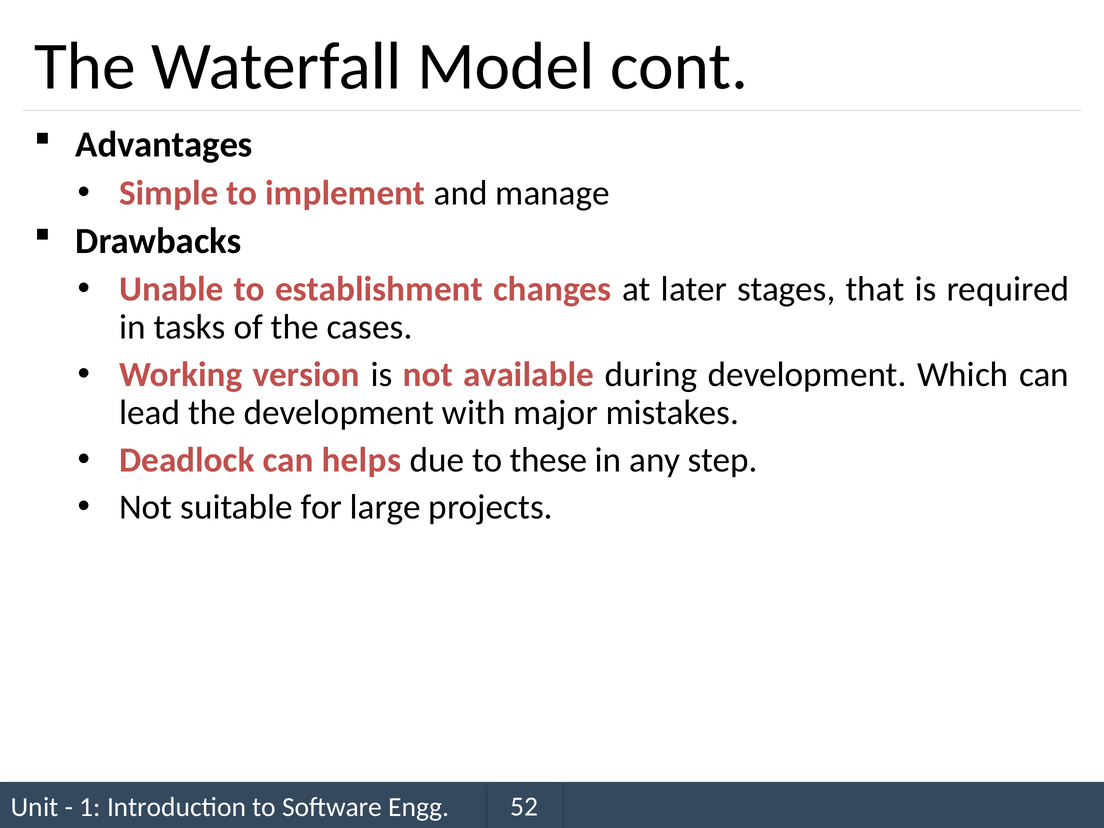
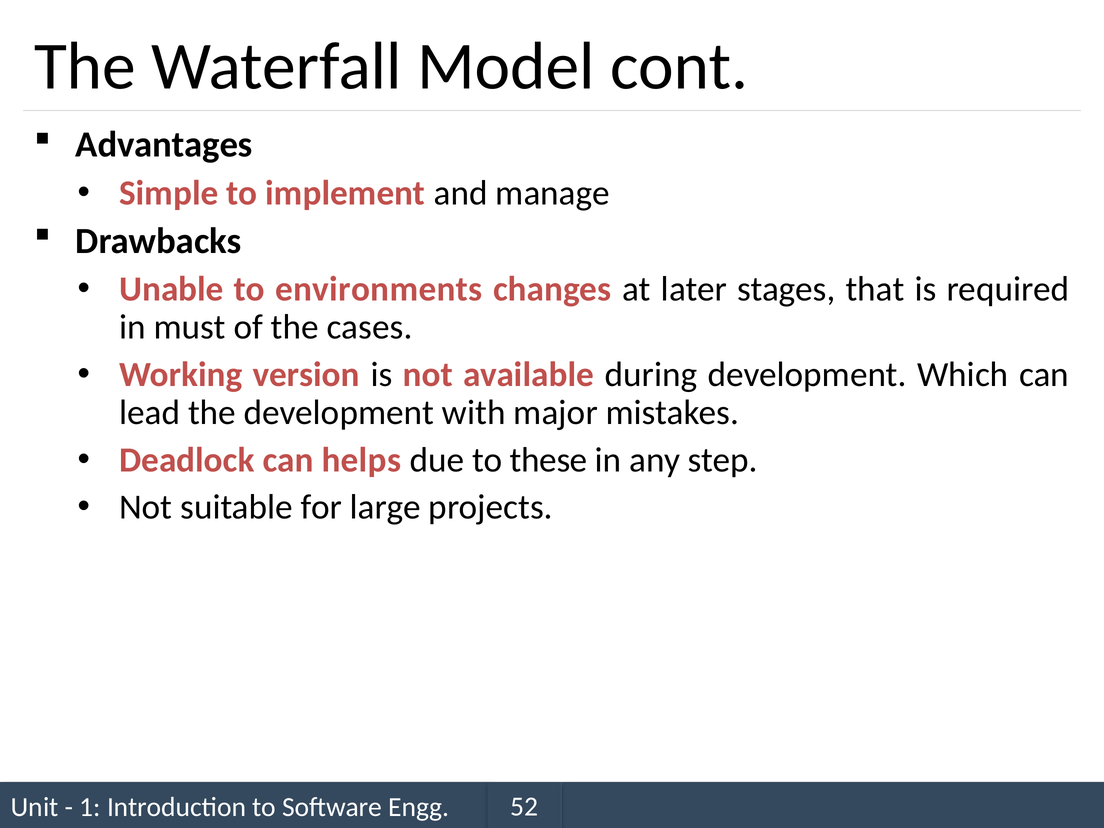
establishment: establishment -> environments (379, 289)
tasks: tasks -> must (190, 327)
